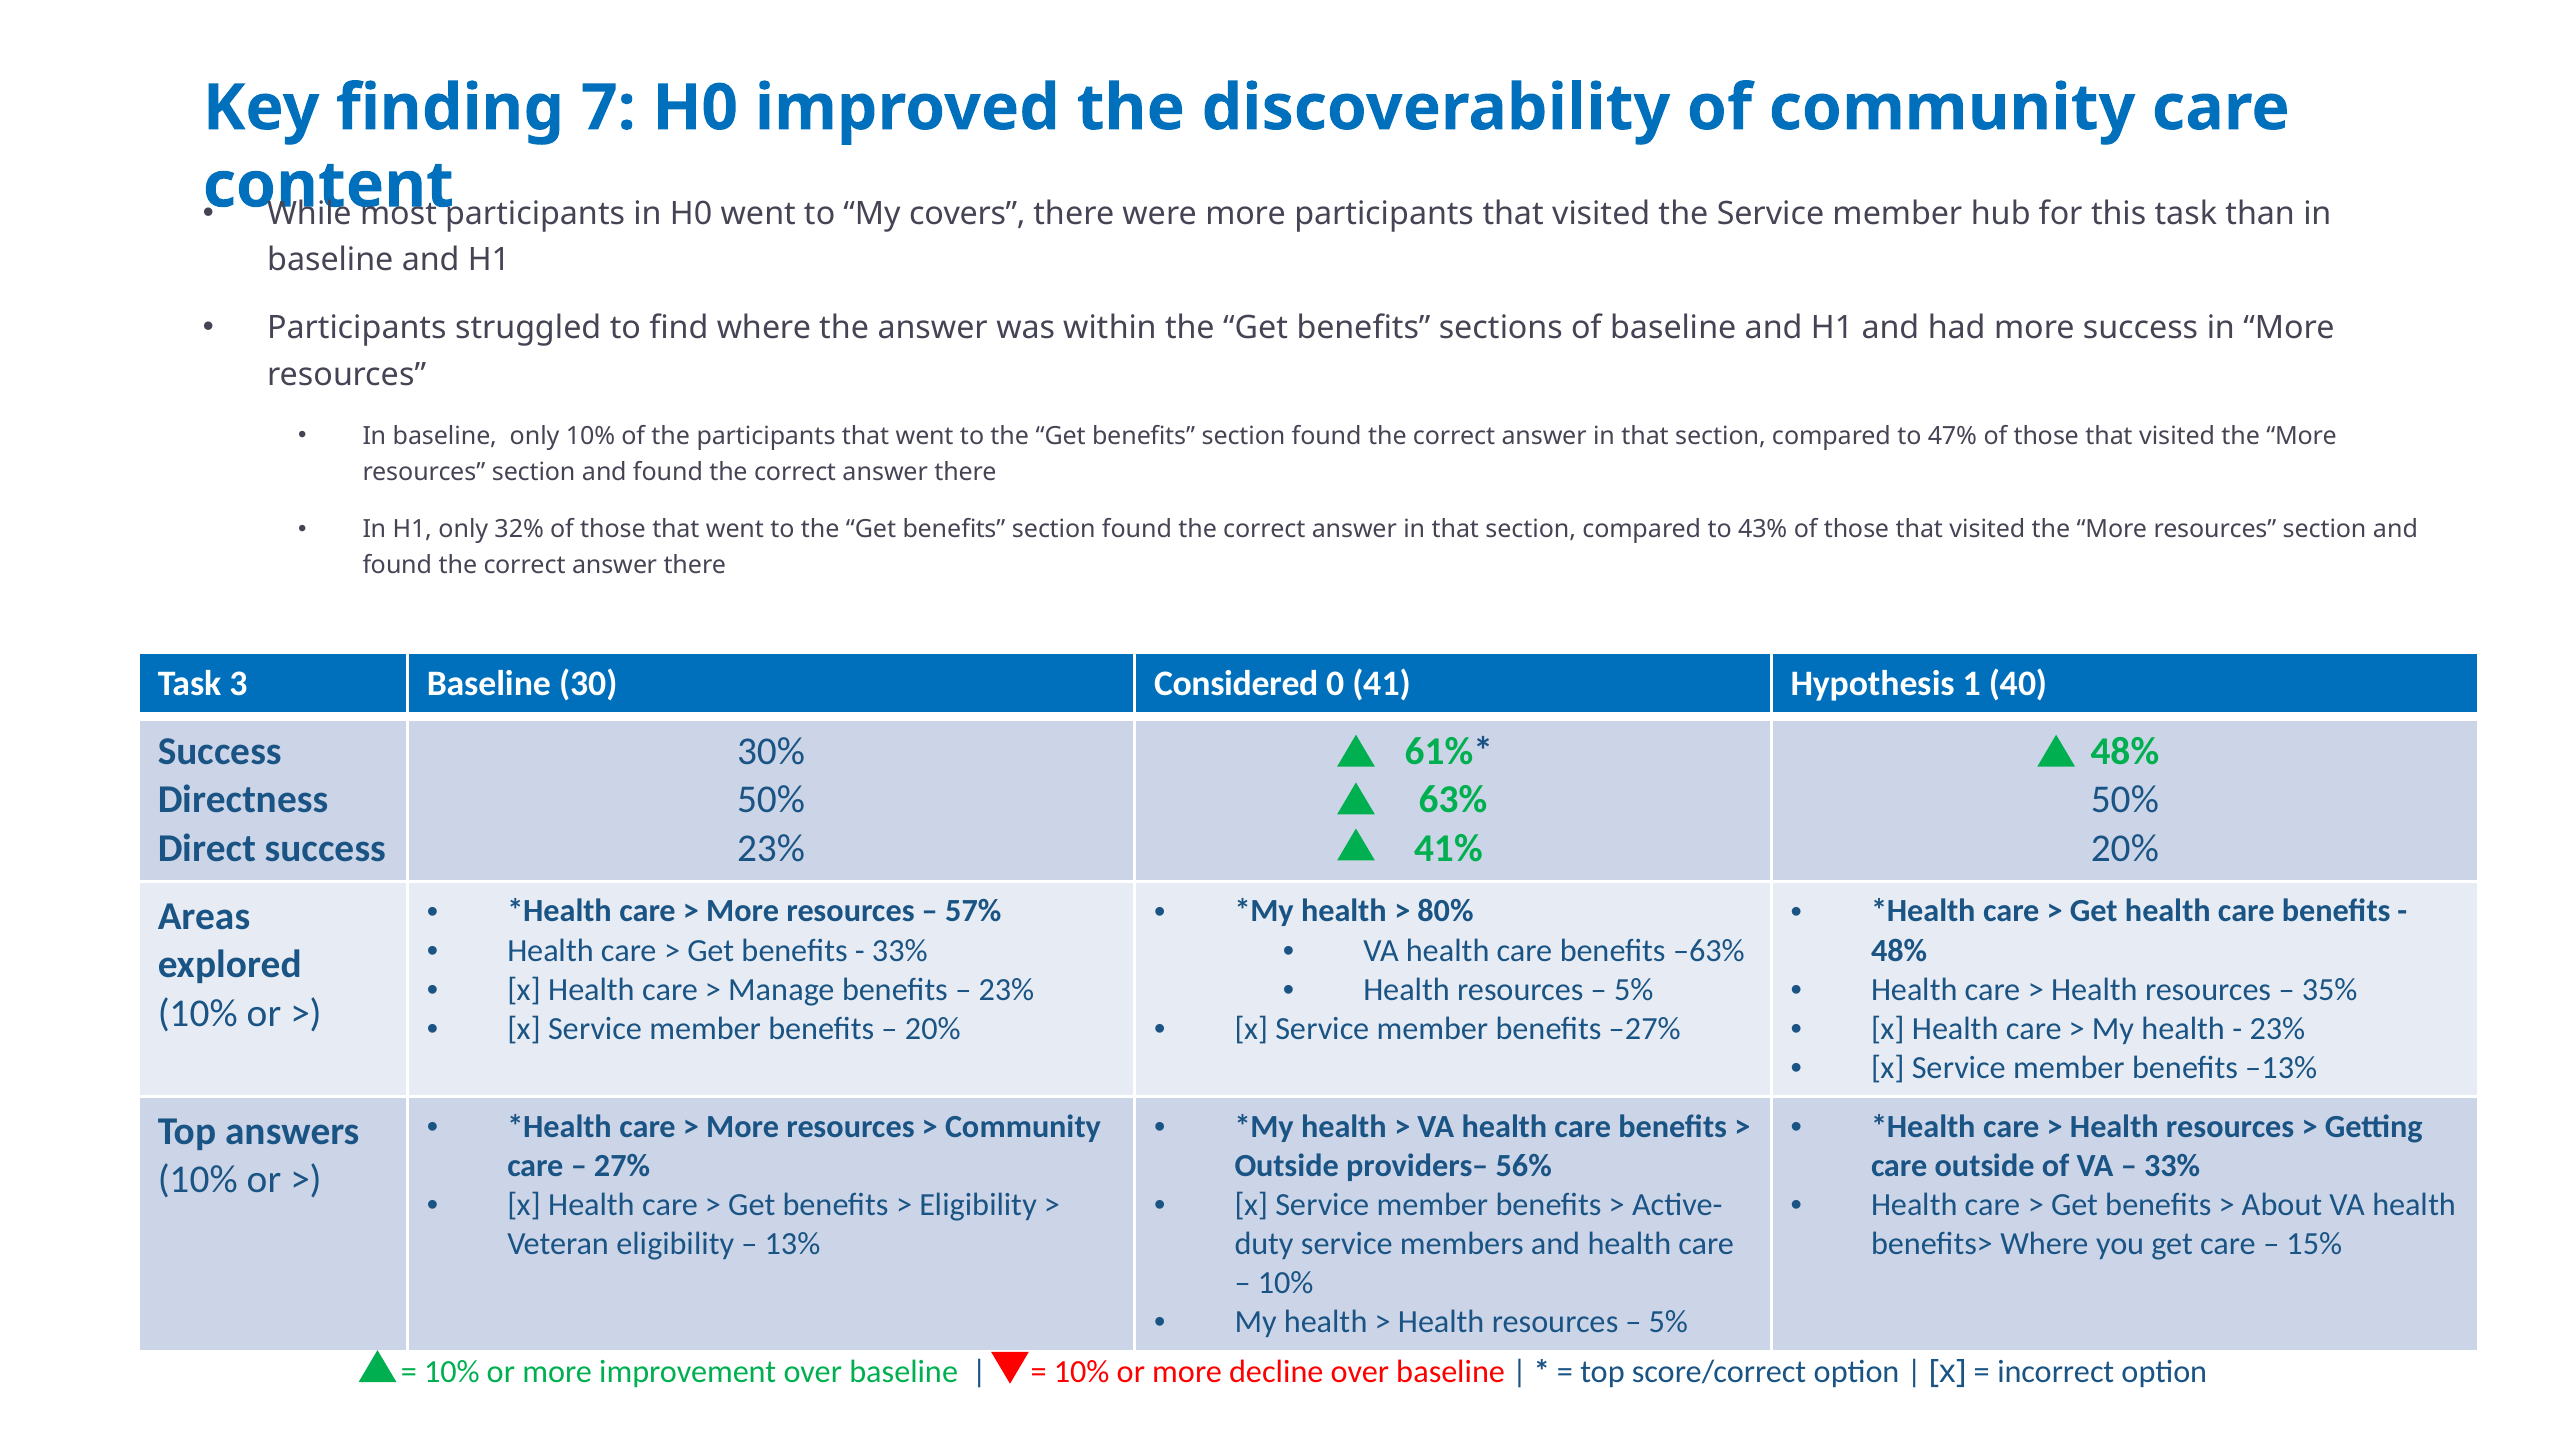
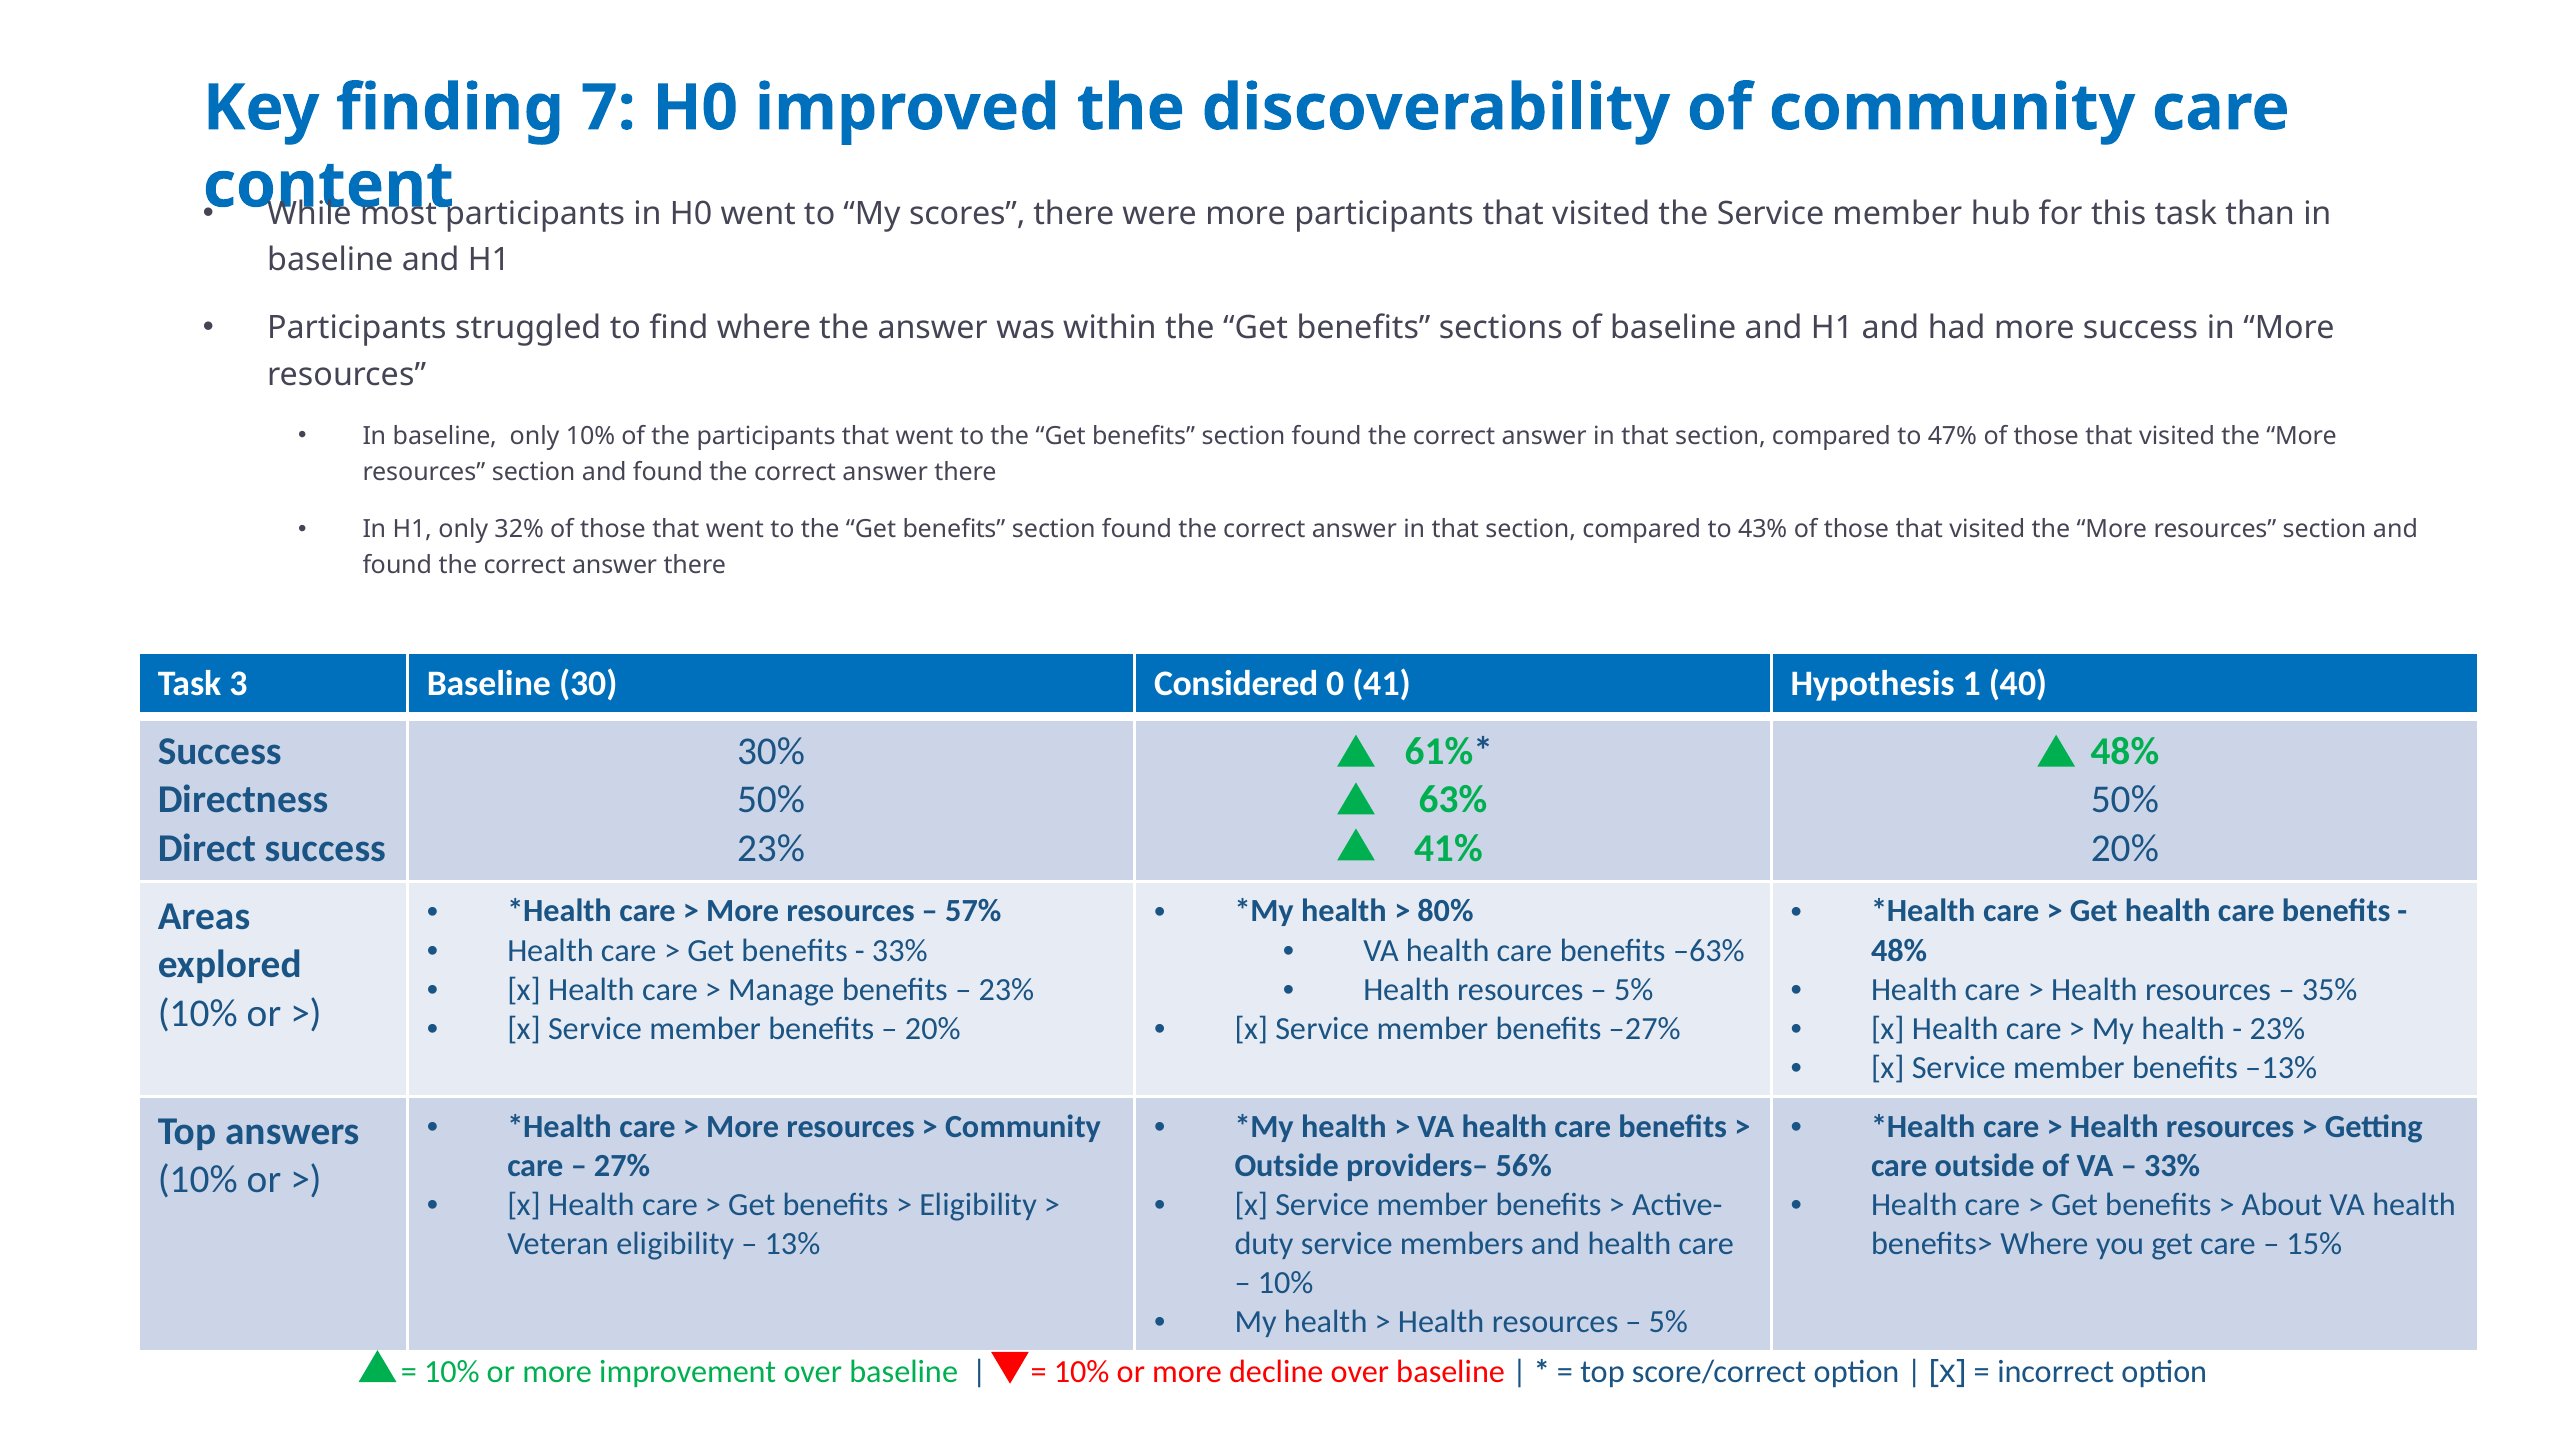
covers: covers -> scores (967, 214)
